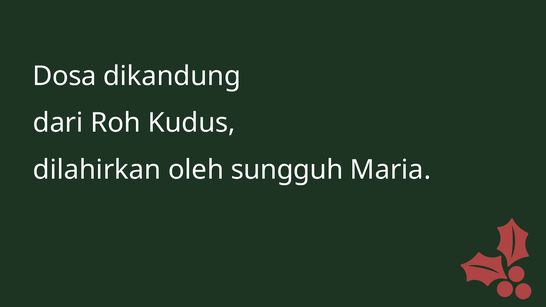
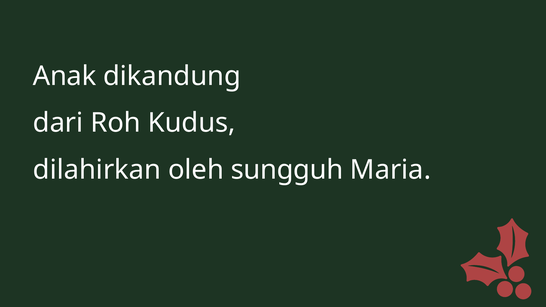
Dosa: Dosa -> Anak (65, 76)
